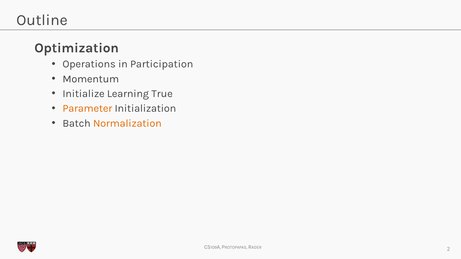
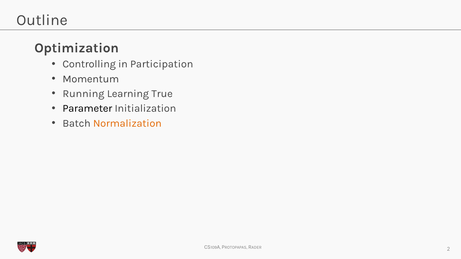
Operations: Operations -> Controlling (89, 64)
Initialize: Initialize -> Running (83, 94)
Parameter colour: orange -> black (87, 109)
